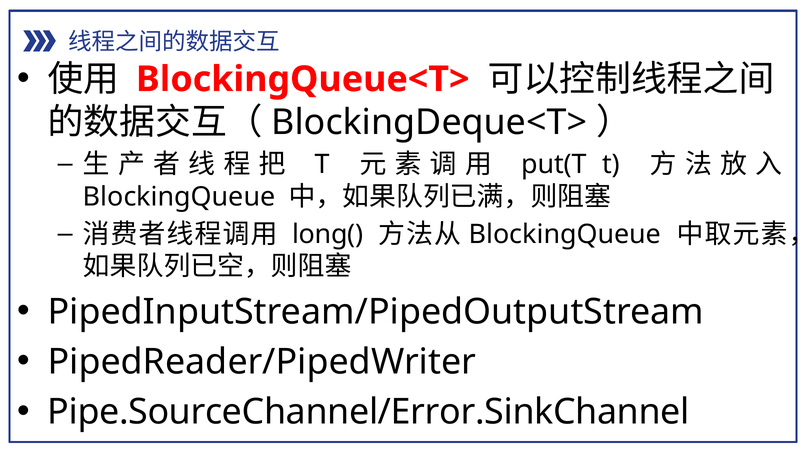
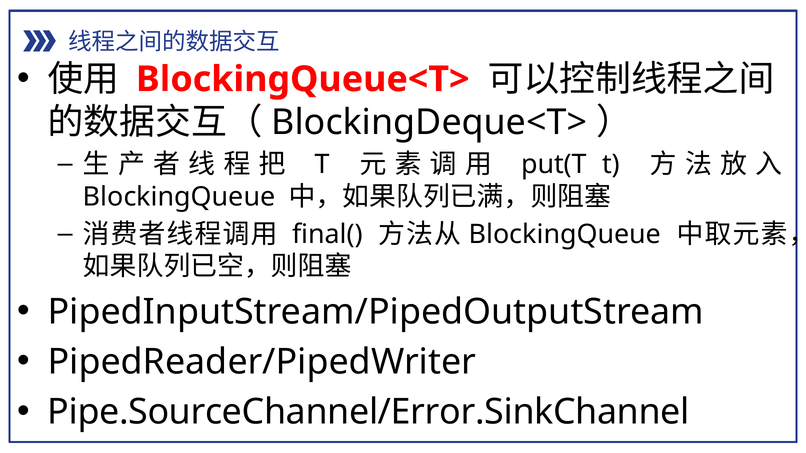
long(: long( -> final( (328, 235)
